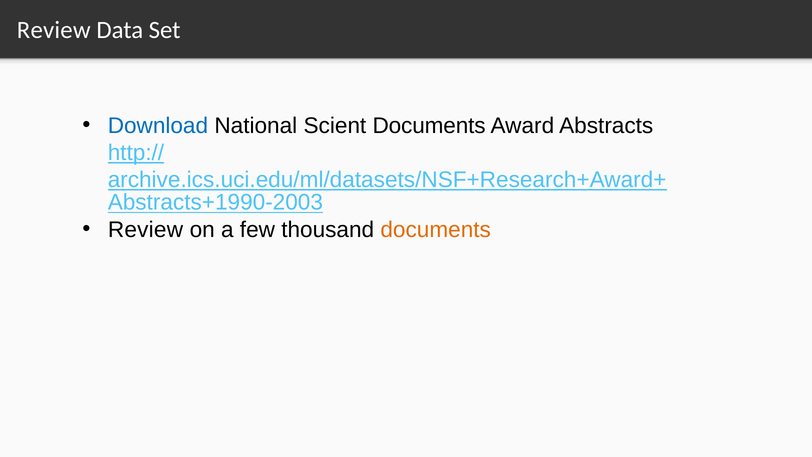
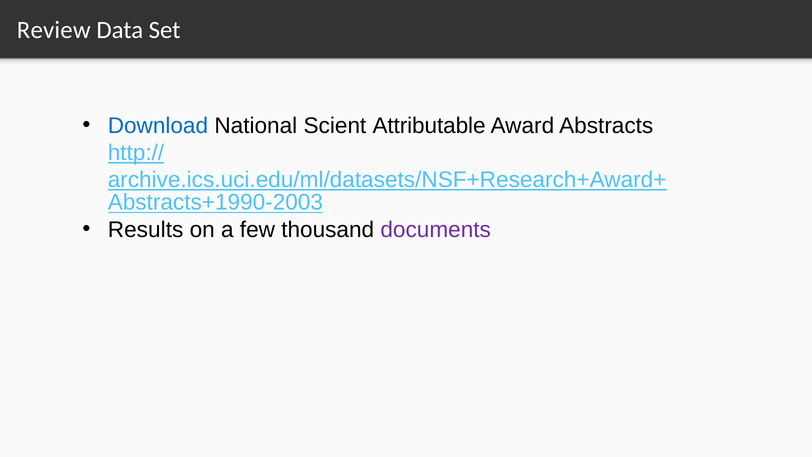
Scient Documents: Documents -> Attributable (429, 126)
Review: Review -> Results (146, 229)
documents colour: orange -> purple (436, 229)
